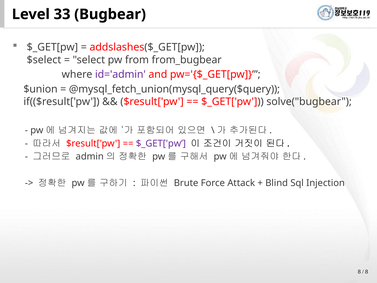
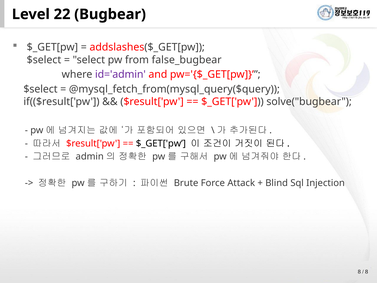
33: 33 -> 22 (62, 14)
from_bugbear: from_bugbear -> false_bugbear (187, 60)
$union: $union -> $select (41, 89)
@mysql_fetch_union(mysql_query($query: @mysql_fetch_union(mysql_query($query -> @mysql_fetch_from(mysql_query($query (174, 89)
$_GET['pw colour: purple -> black (161, 143)
